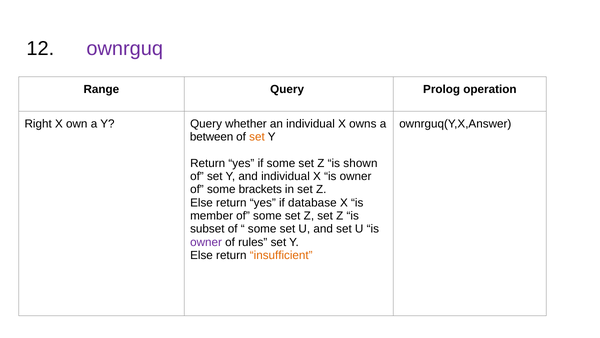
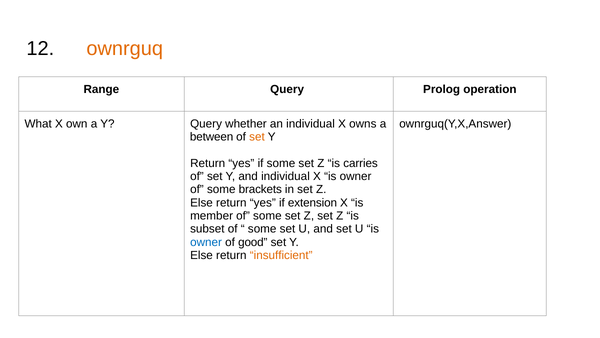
ownrguq colour: purple -> orange (125, 49)
Right: Right -> What (38, 124)
shown: shown -> carries (361, 163)
database: database -> extension (312, 202)
owner colour: purple -> blue (206, 242)
rules: rules -> good (253, 242)
